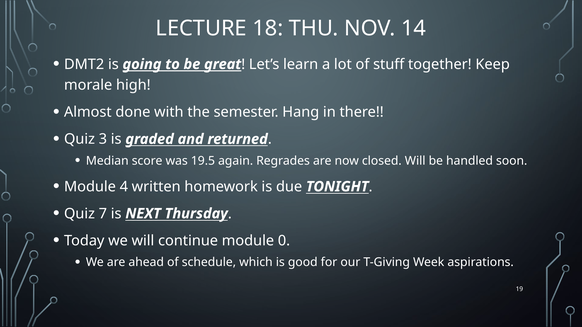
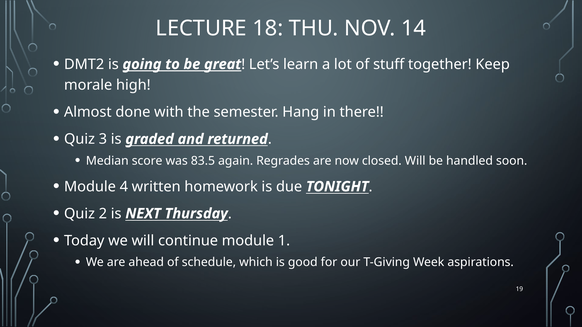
19.5: 19.5 -> 83.5 (203, 161)
7: 7 -> 2 (103, 214)
0: 0 -> 1 (284, 241)
